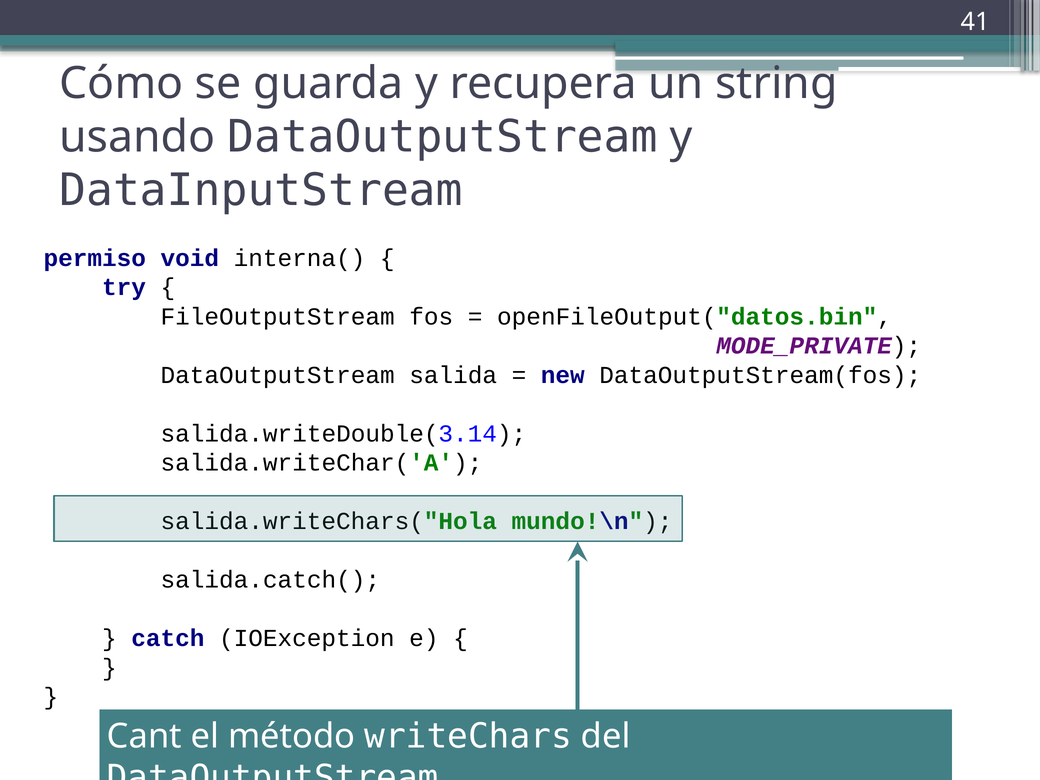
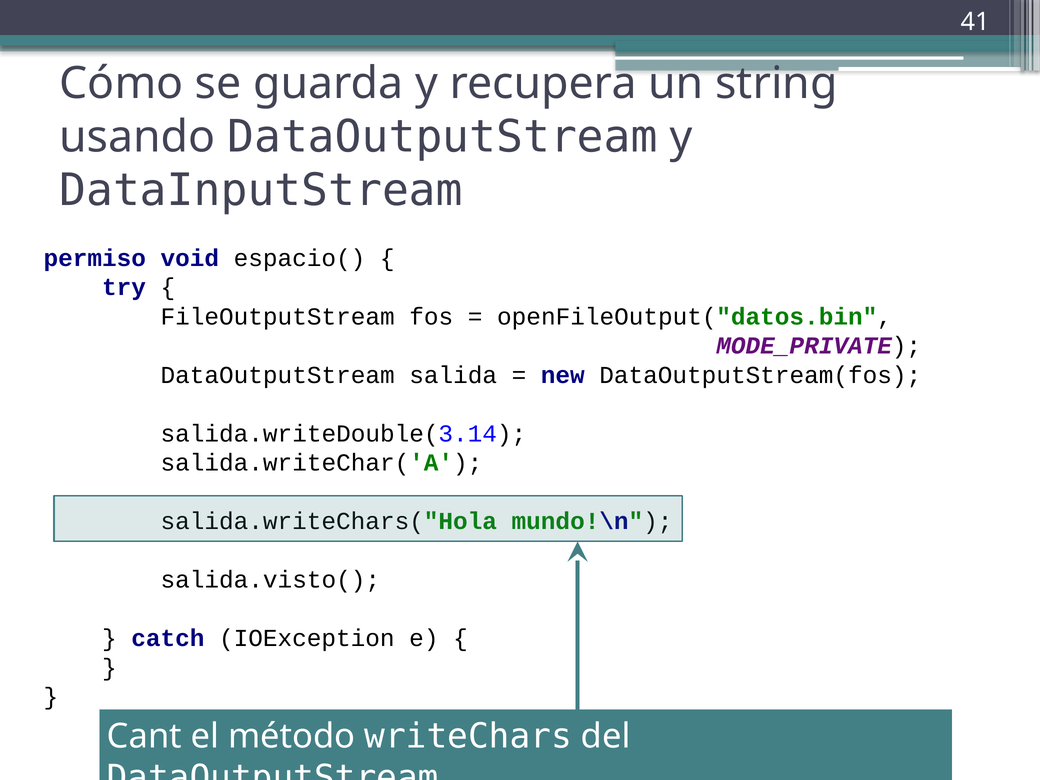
interna(: interna( -> espacio( (299, 258)
salida.catch(: salida.catch( -> salida.visto( (270, 580)
